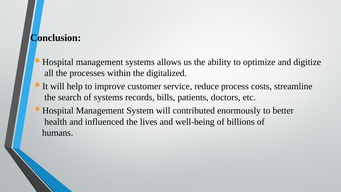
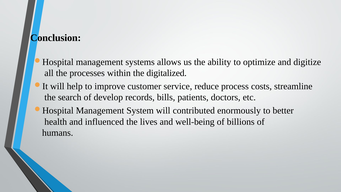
of systems: systems -> develop (108, 97)
